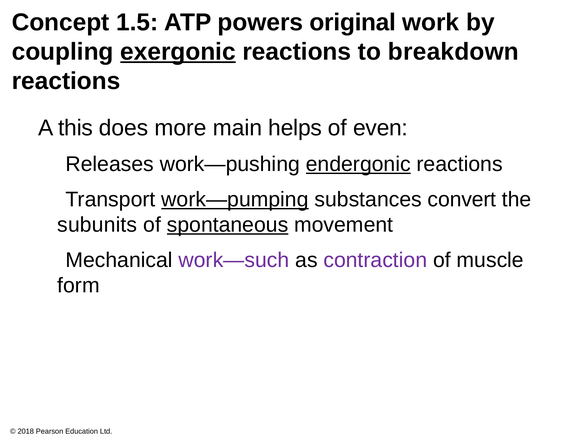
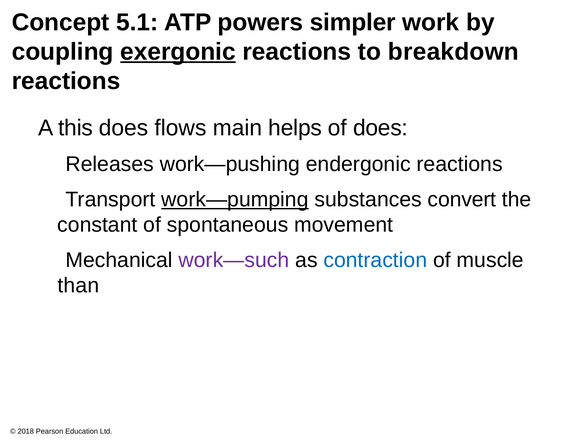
1.5: 1.5 -> 5.1 (137, 22)
original: original -> simpler (353, 22)
more: more -> flows (180, 128)
of even: even -> does (380, 128)
endergonic underline: present -> none (358, 164)
subunits: subunits -> constant (97, 225)
spontaneous underline: present -> none (228, 225)
contraction colour: purple -> blue (375, 260)
form: form -> than (78, 285)
